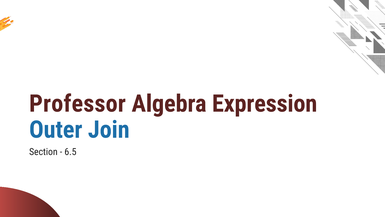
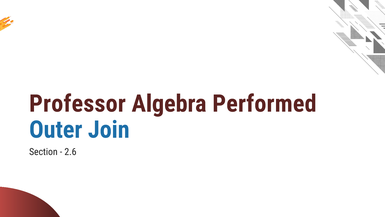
Expression: Expression -> Performed (264, 103)
6.5: 6.5 -> 2.6 (70, 152)
